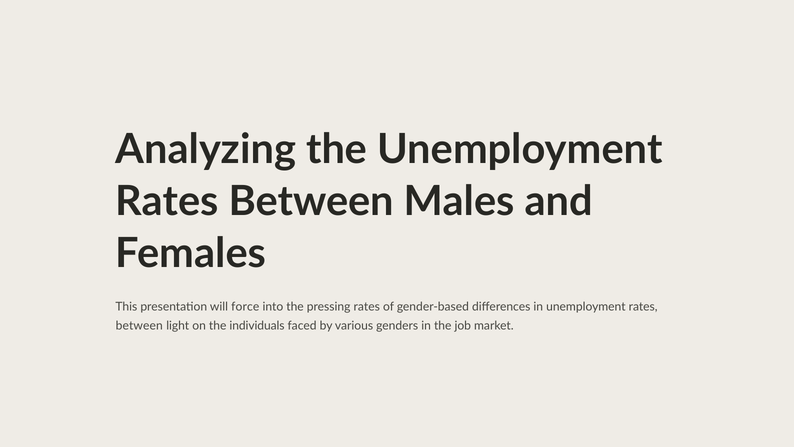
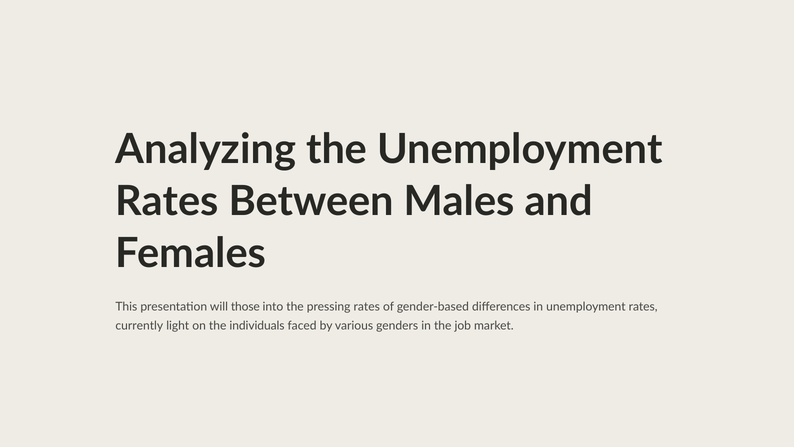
force: force -> those (245, 306)
between: between -> currently (139, 326)
